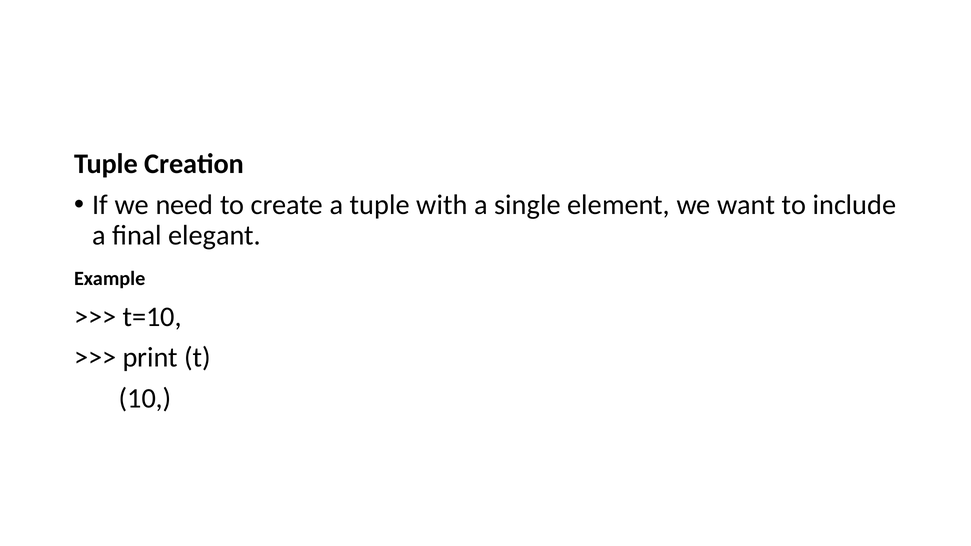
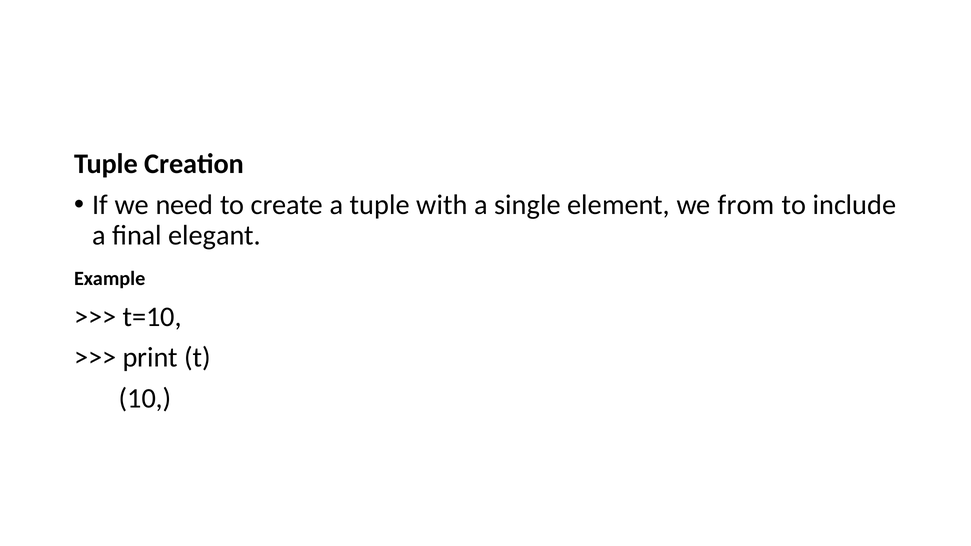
want: want -> from (746, 205)
